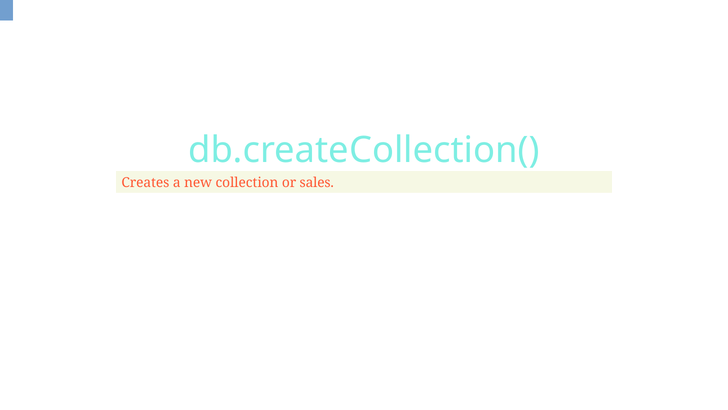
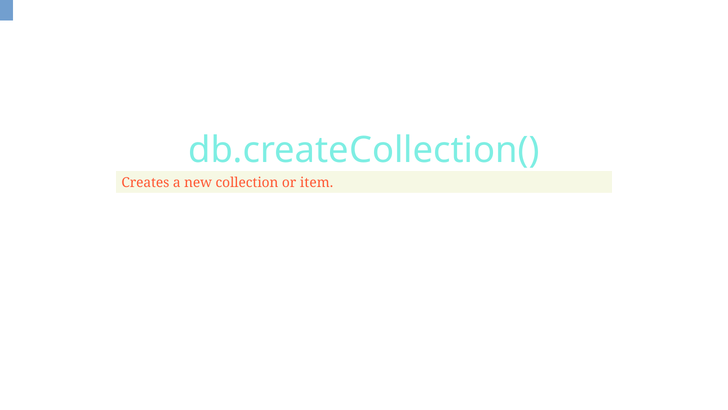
sales: sales -> item (317, 183)
